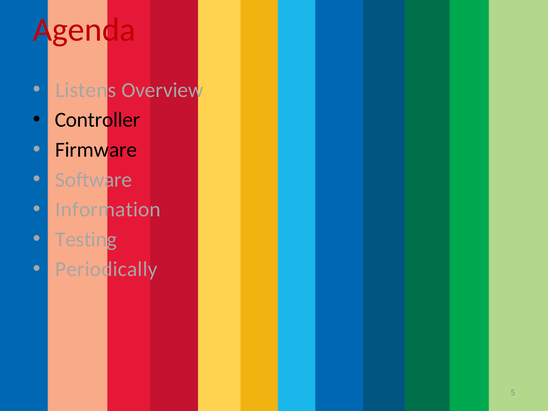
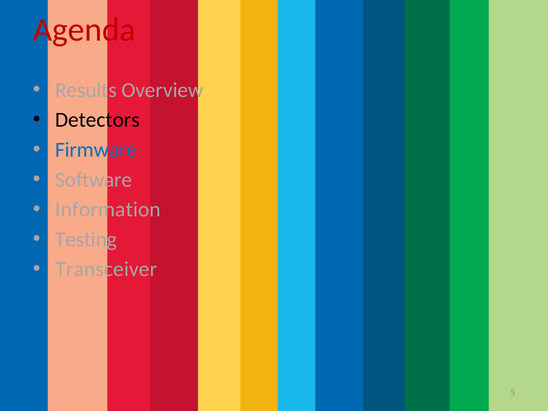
Listens: Listens -> Results (86, 90)
Controller: Controller -> Detectors (97, 120)
Firmware colour: black -> blue (96, 150)
Periodically: Periodically -> Transceiver (106, 269)
